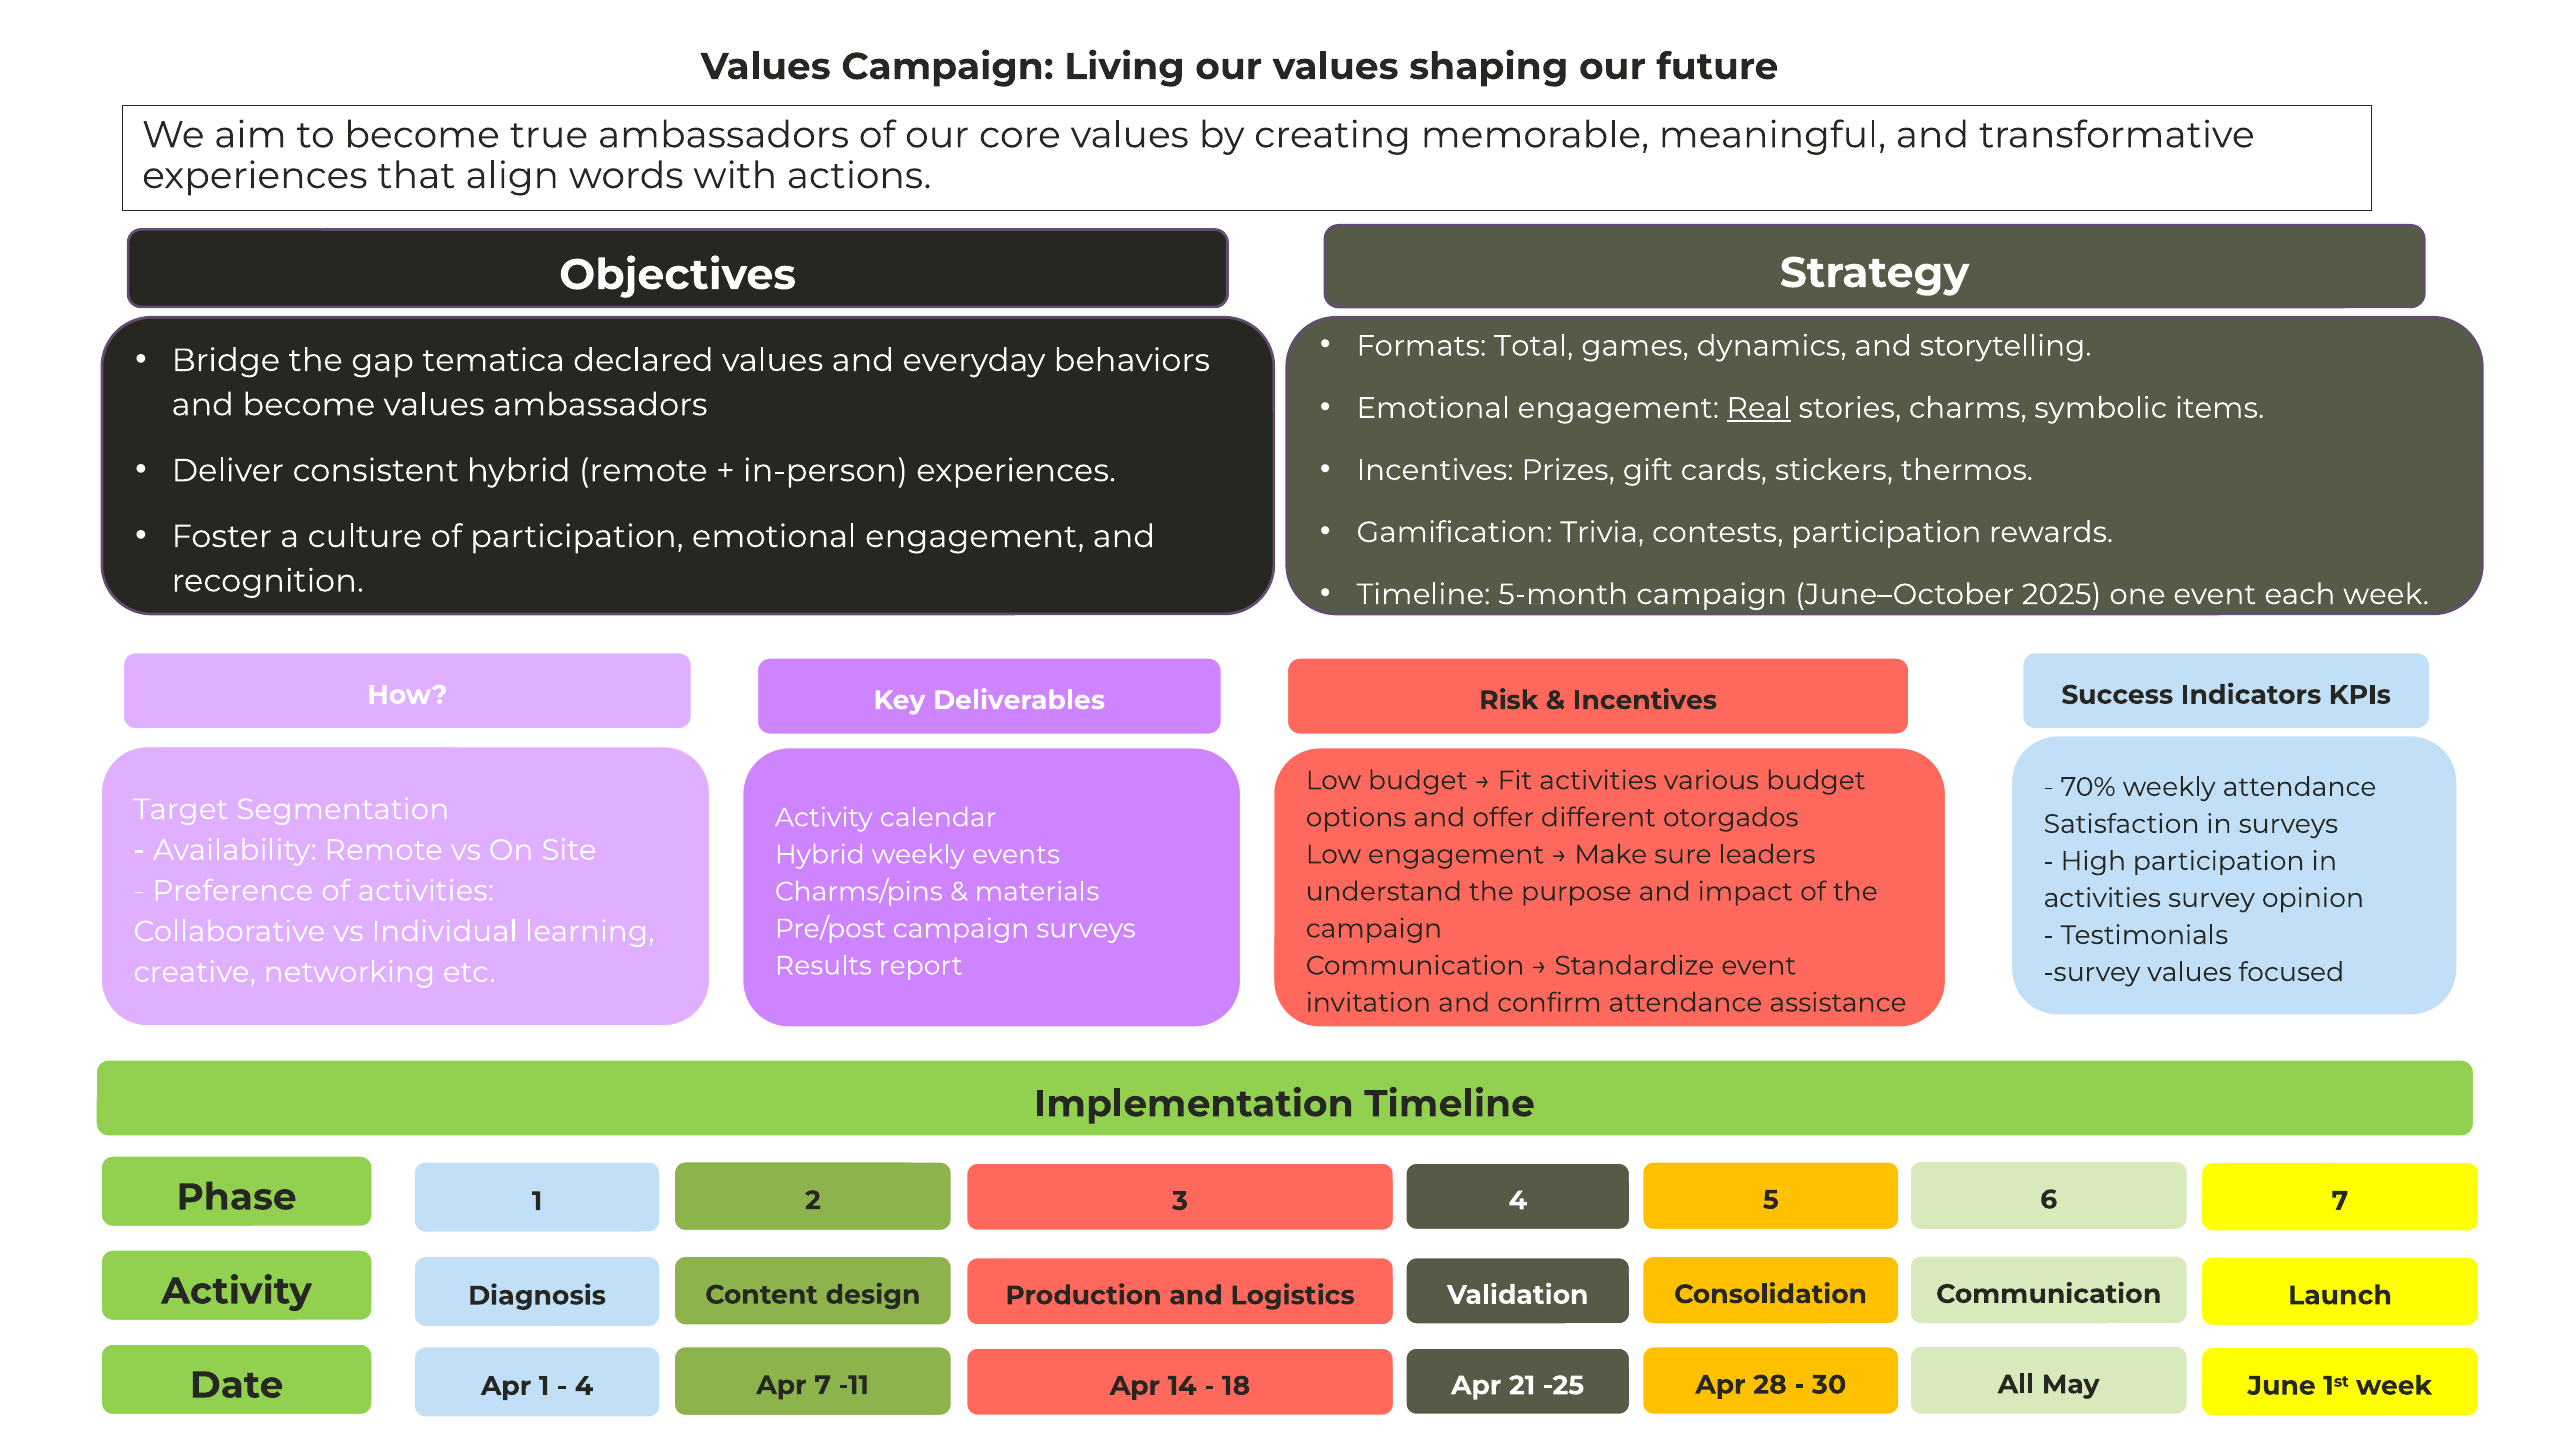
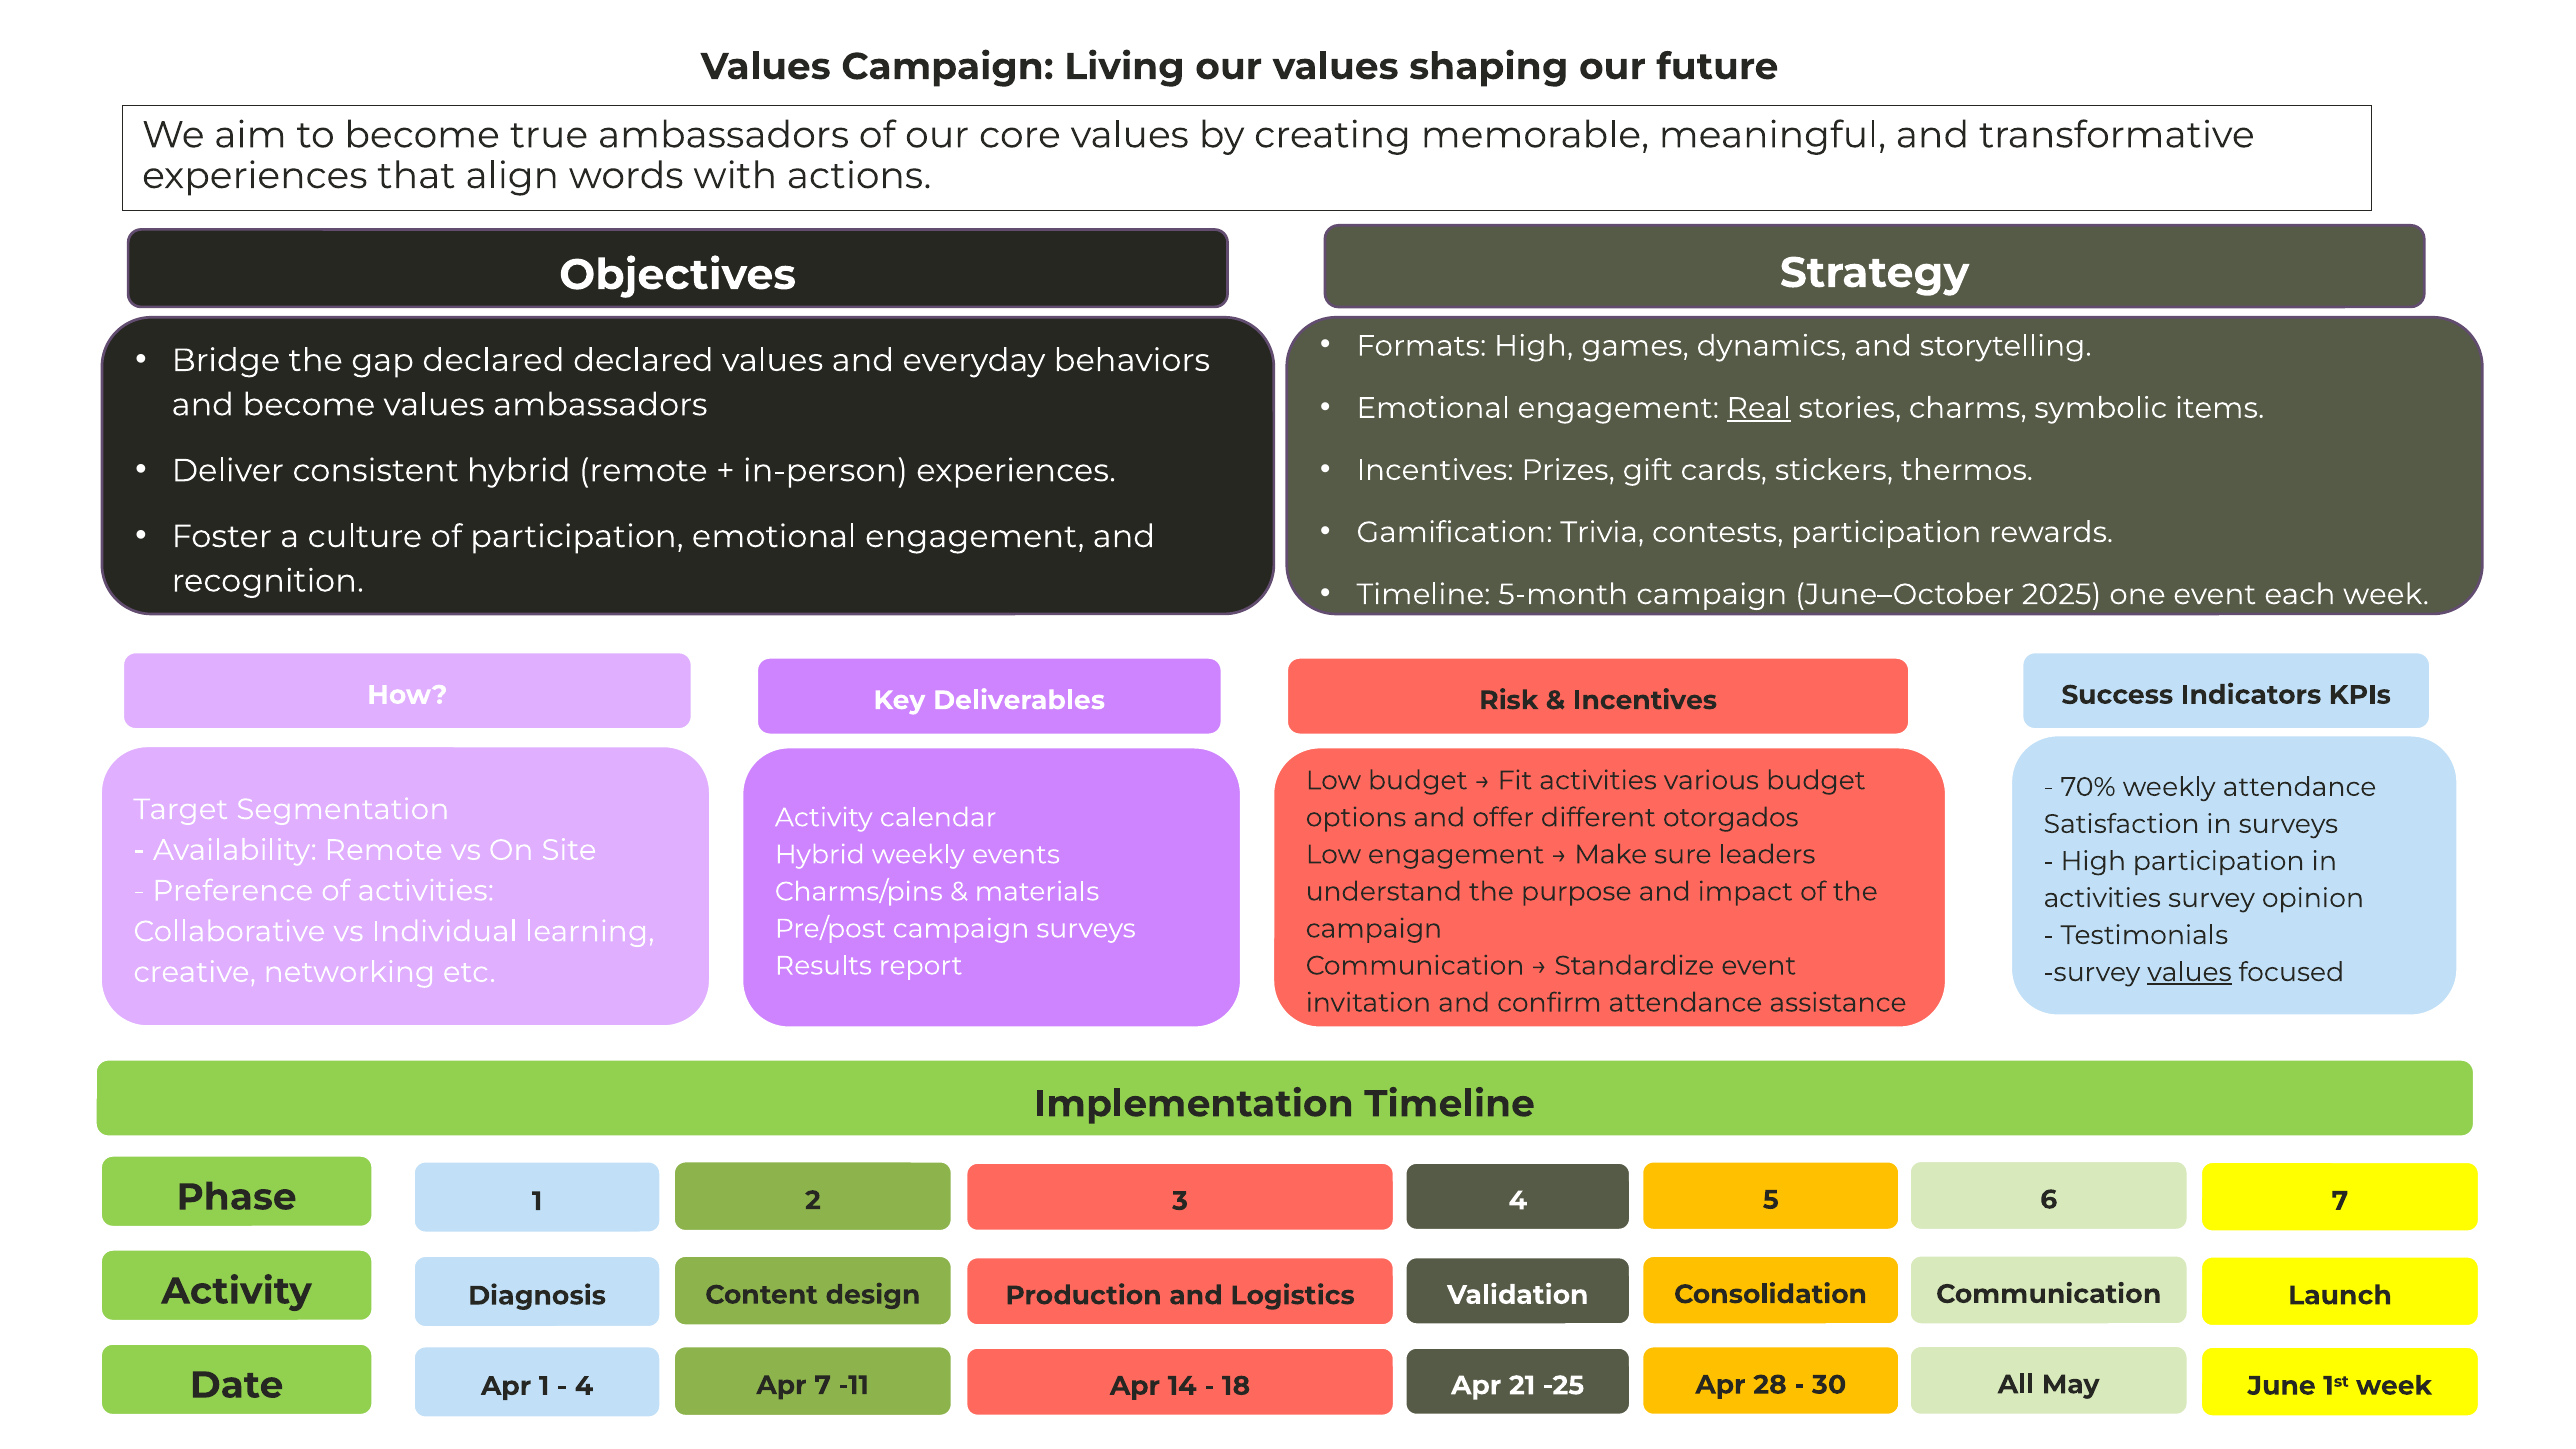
Formats Total: Total -> High (1534, 346)
gap tematica: tematica -> declared (493, 360)
values underline: none -> present (2189, 972)
